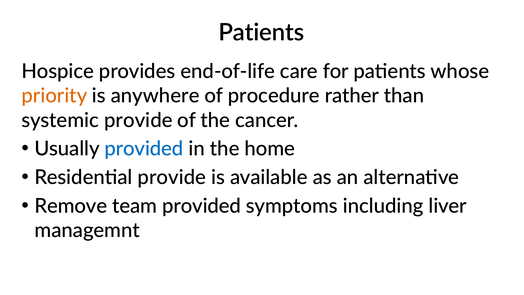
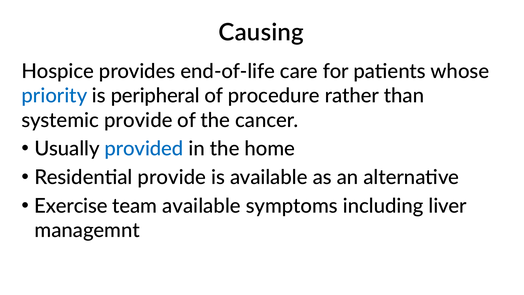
Patients: Patients -> Causing (261, 32)
priority colour: orange -> blue (54, 96)
anywhere: anywhere -> peripheral (155, 96)
Remove: Remove -> Exercise (71, 206)
team provided: provided -> available (201, 206)
